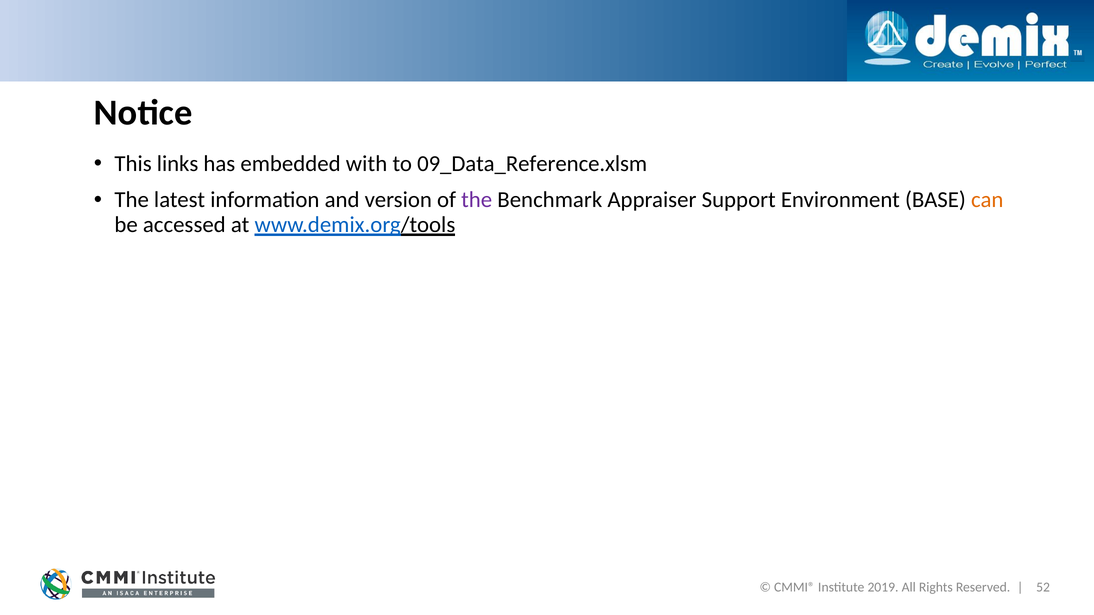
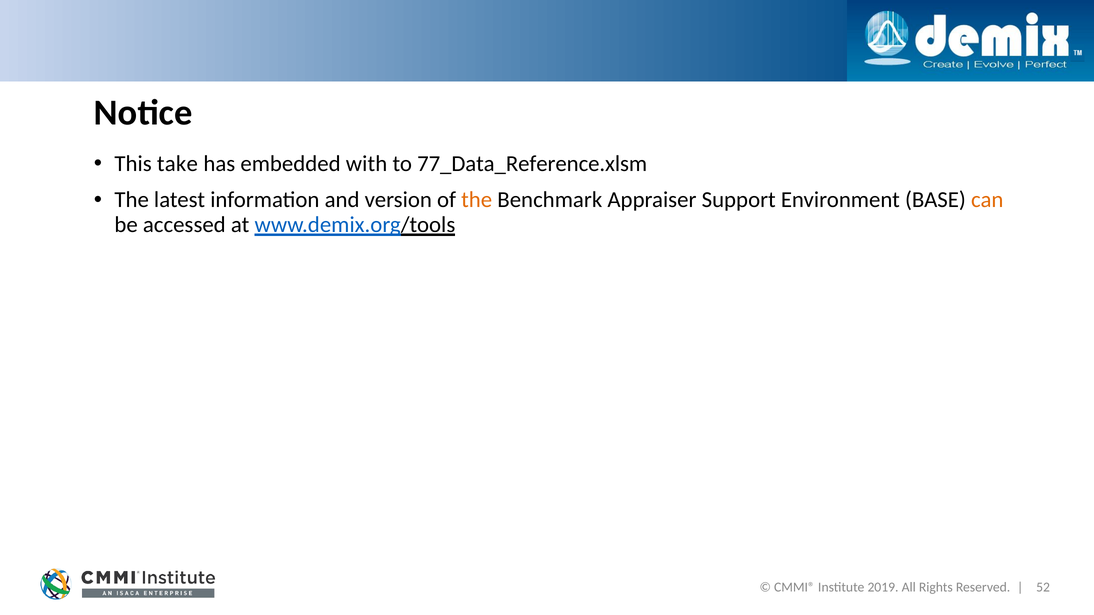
links: links -> take (177, 164)
09_Data_Reference.xlsm: 09_Data_Reference.xlsm -> 77_Data_Reference.xlsm (532, 164)
the colour: purple -> orange (477, 200)
